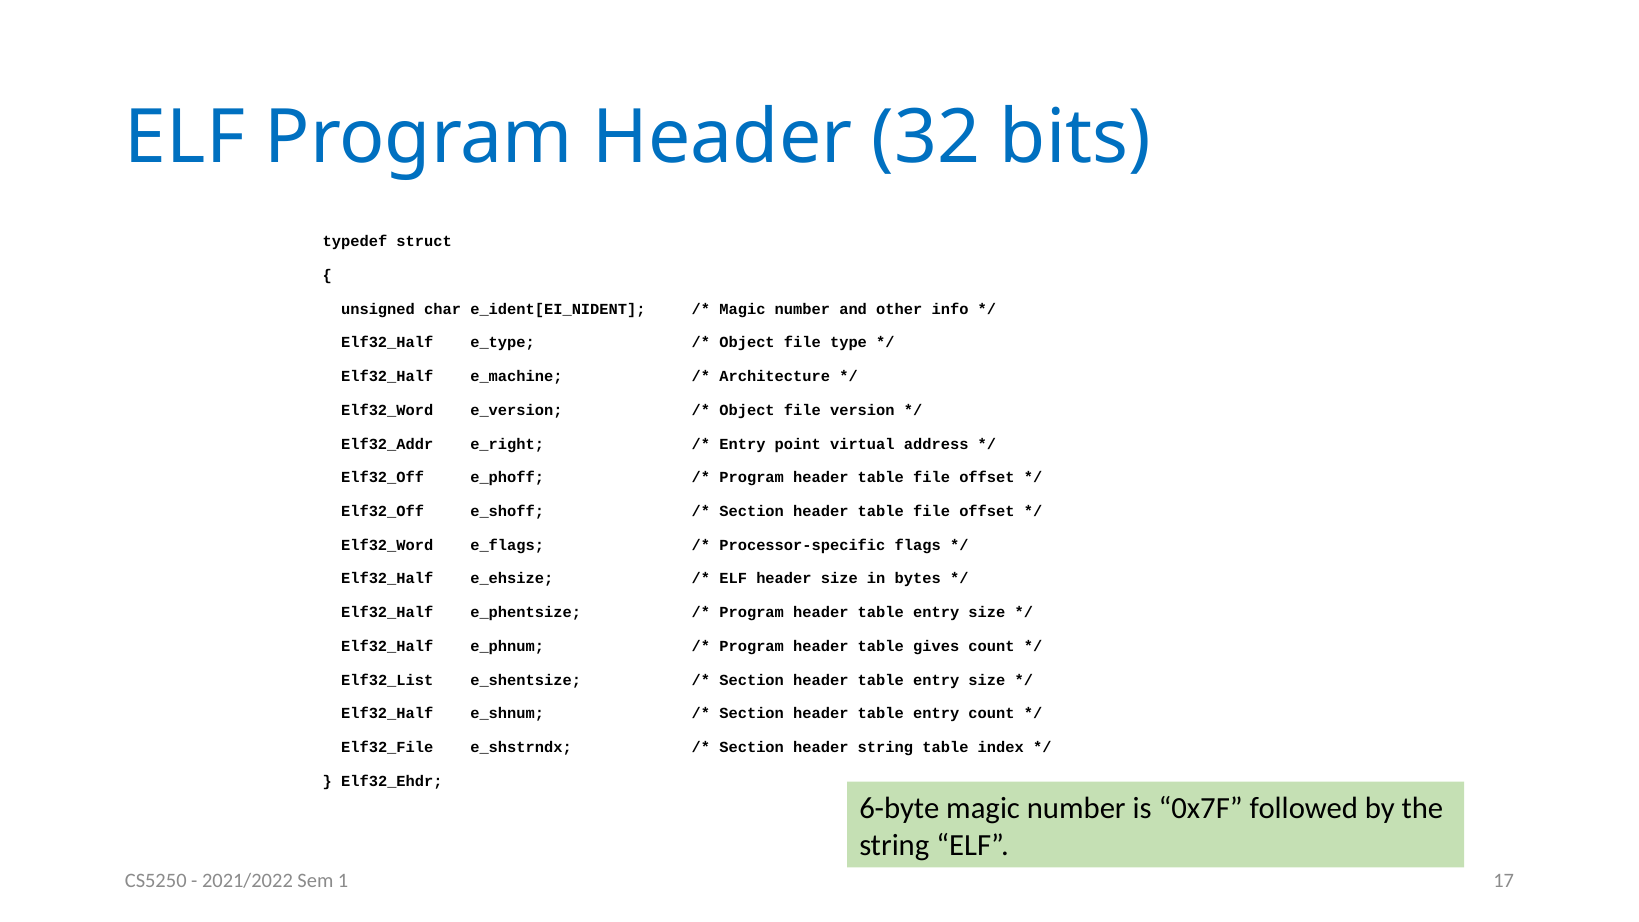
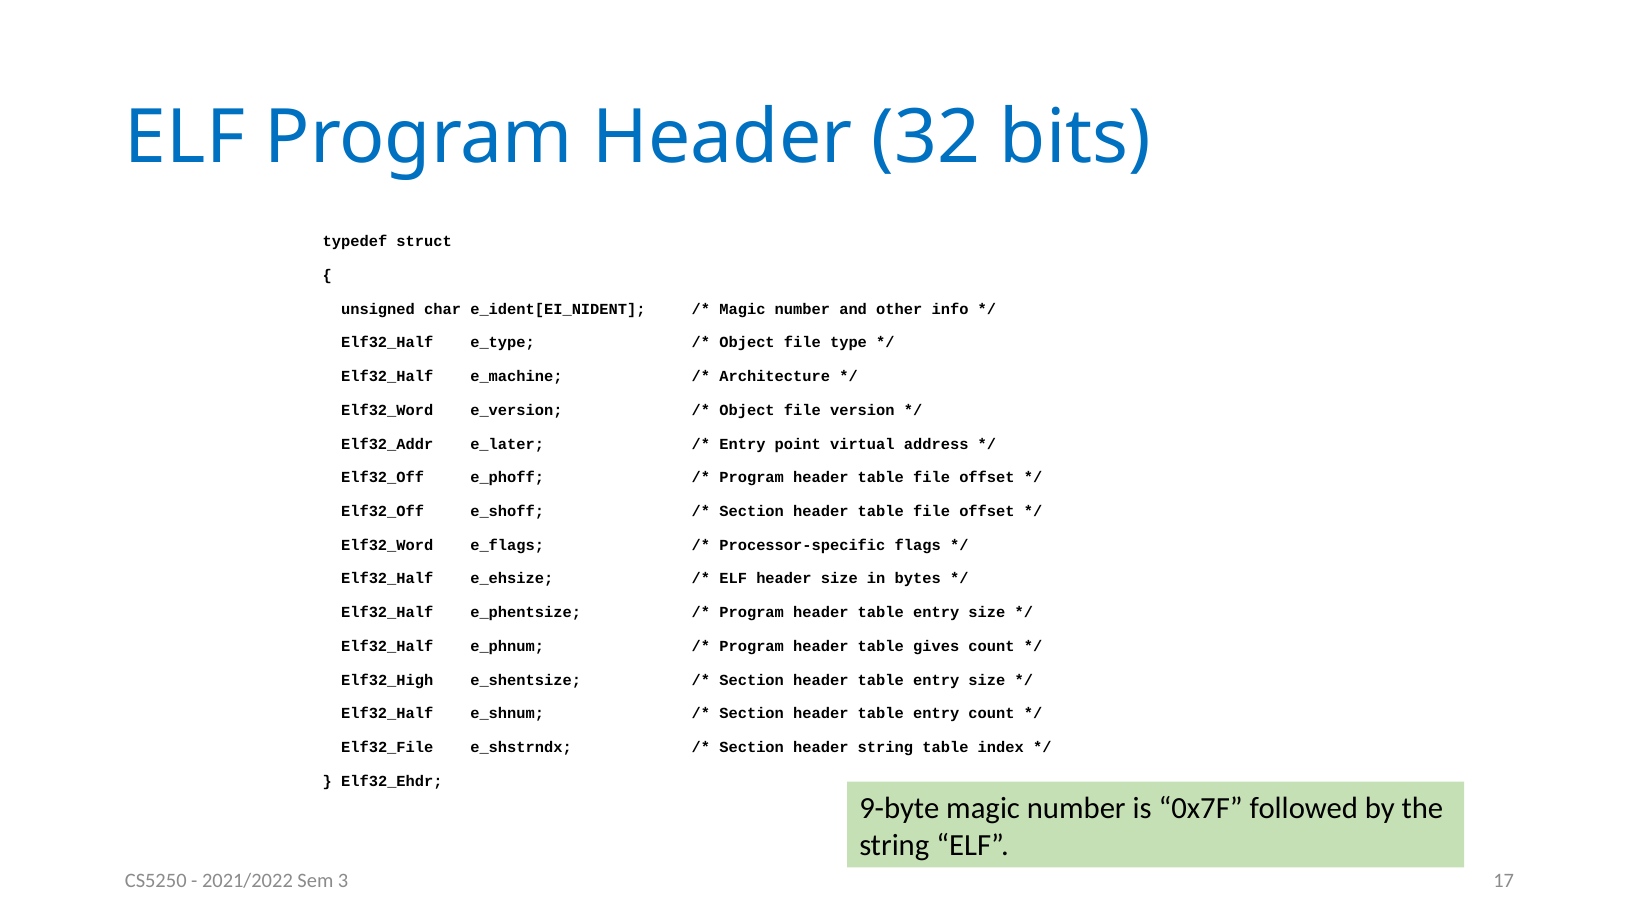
e_right: e_right -> e_later (507, 444)
Elf32_List: Elf32_List -> Elf32_High (387, 680)
6-byte: 6-byte -> 9-byte (899, 808)
1: 1 -> 3 (343, 880)
